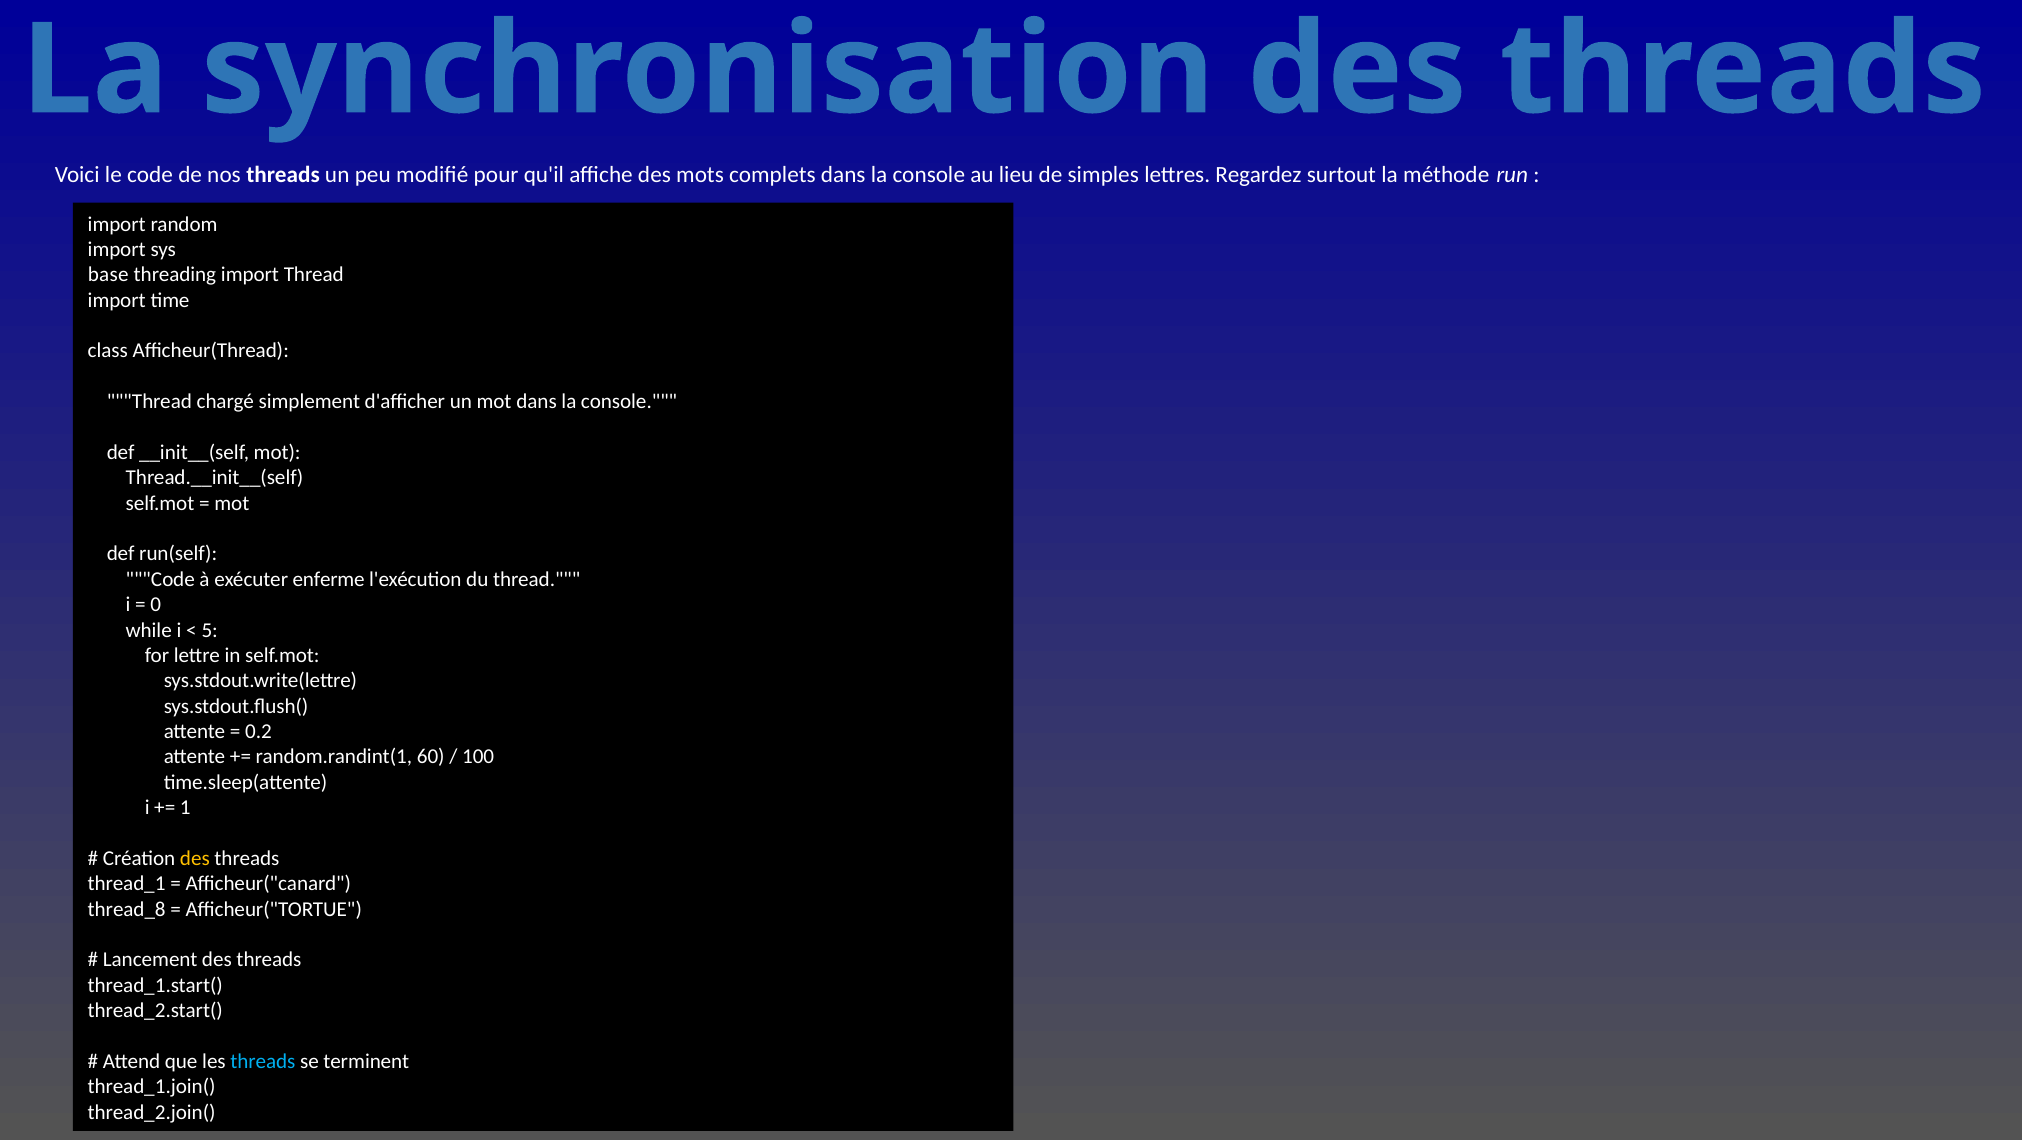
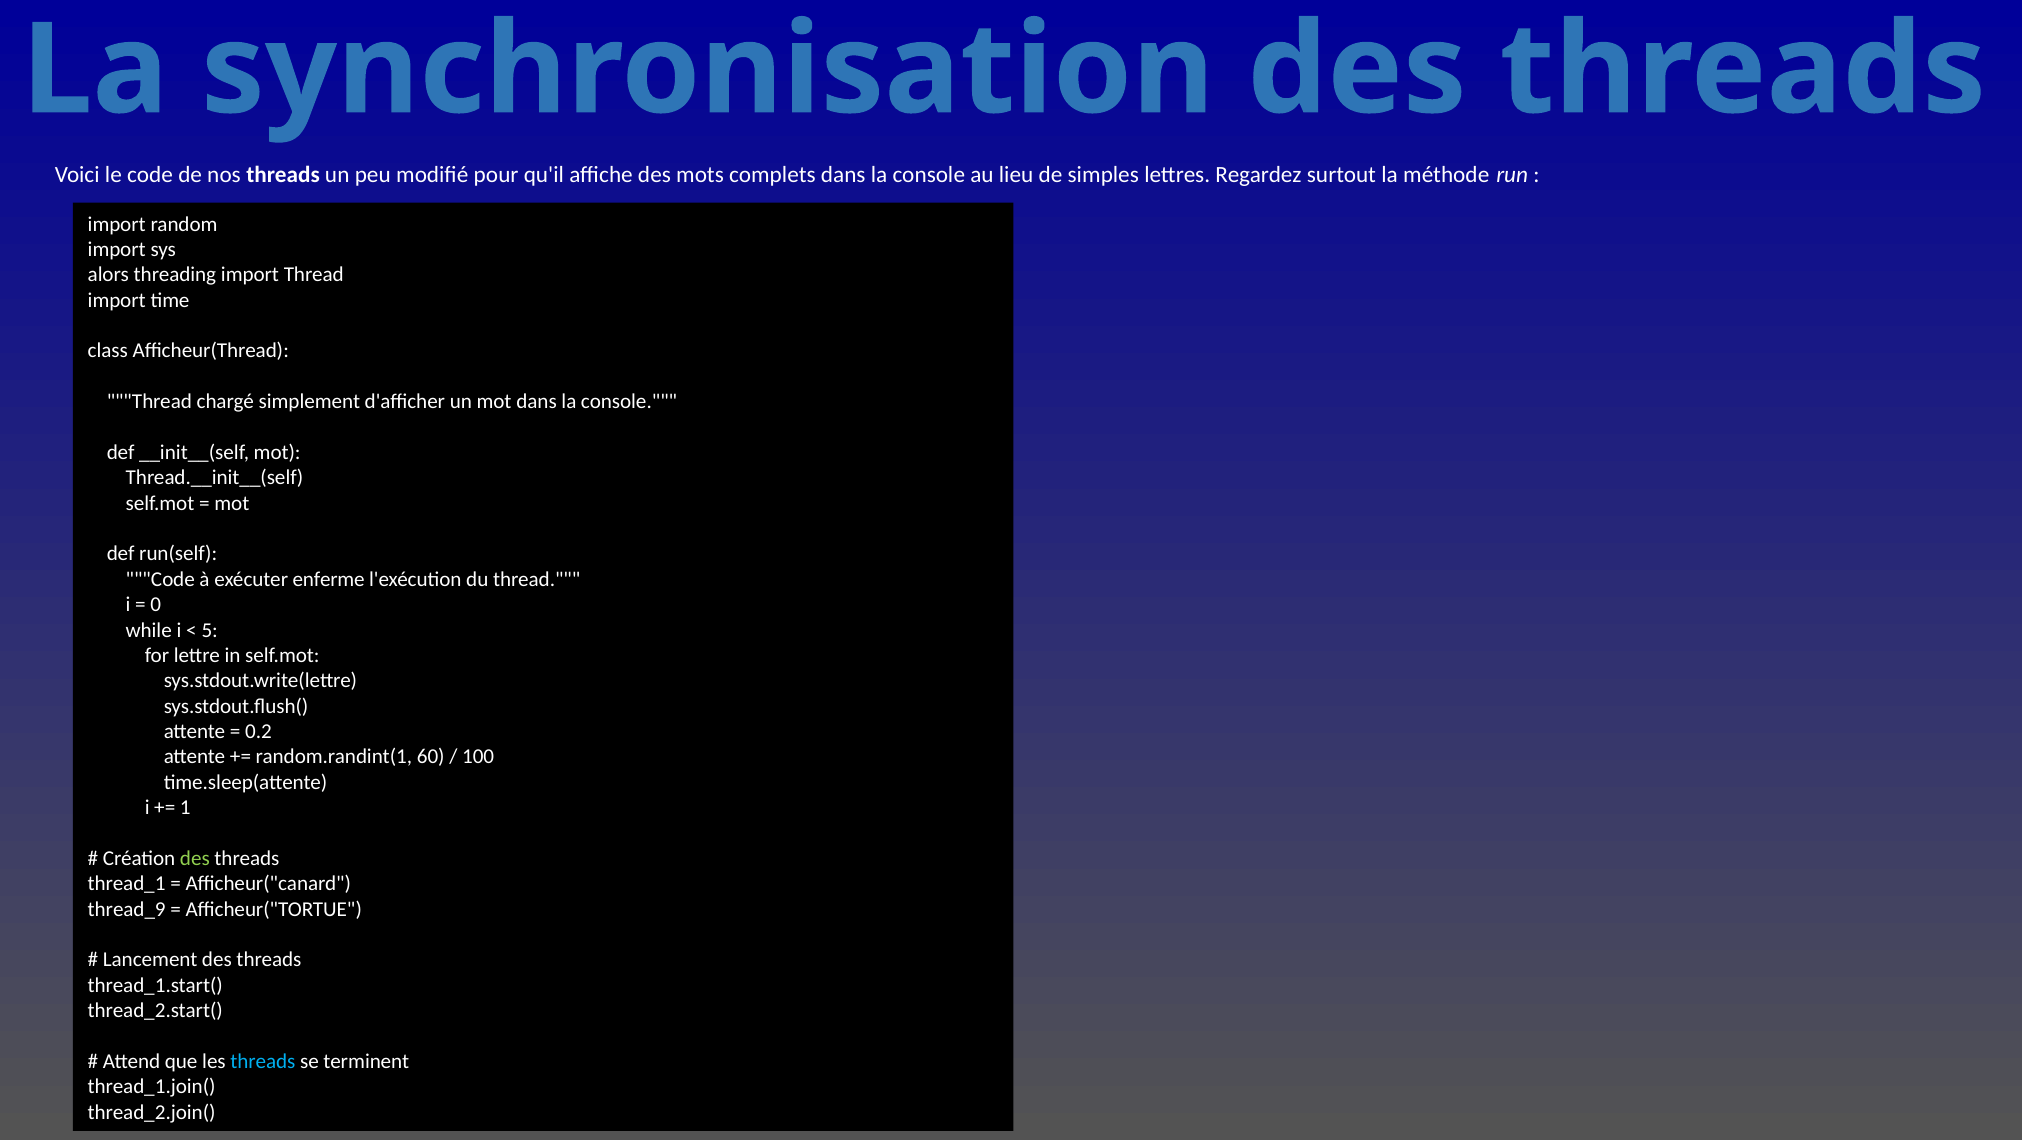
base: base -> alors (108, 275)
des colour: yellow -> light green (195, 859)
thread_8: thread_8 -> thread_9 (127, 909)
